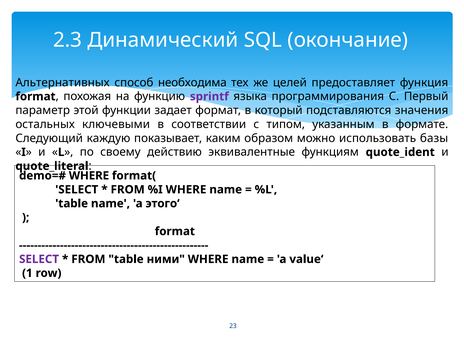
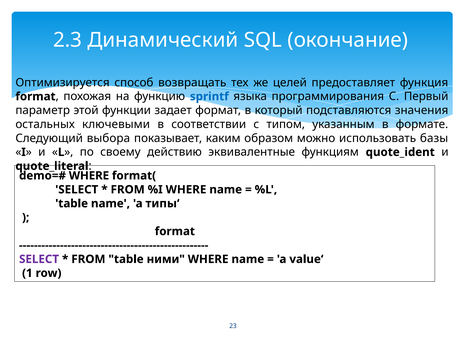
Альтернативных: Альтернативных -> Оптимизируется (63, 83)
необходима: необходима -> возвращать (192, 83)
sprintf colour: purple -> blue (209, 96)
каждую: каждую -> выбора (108, 138)
этого‘: этого‘ -> типы‘ (162, 203)
